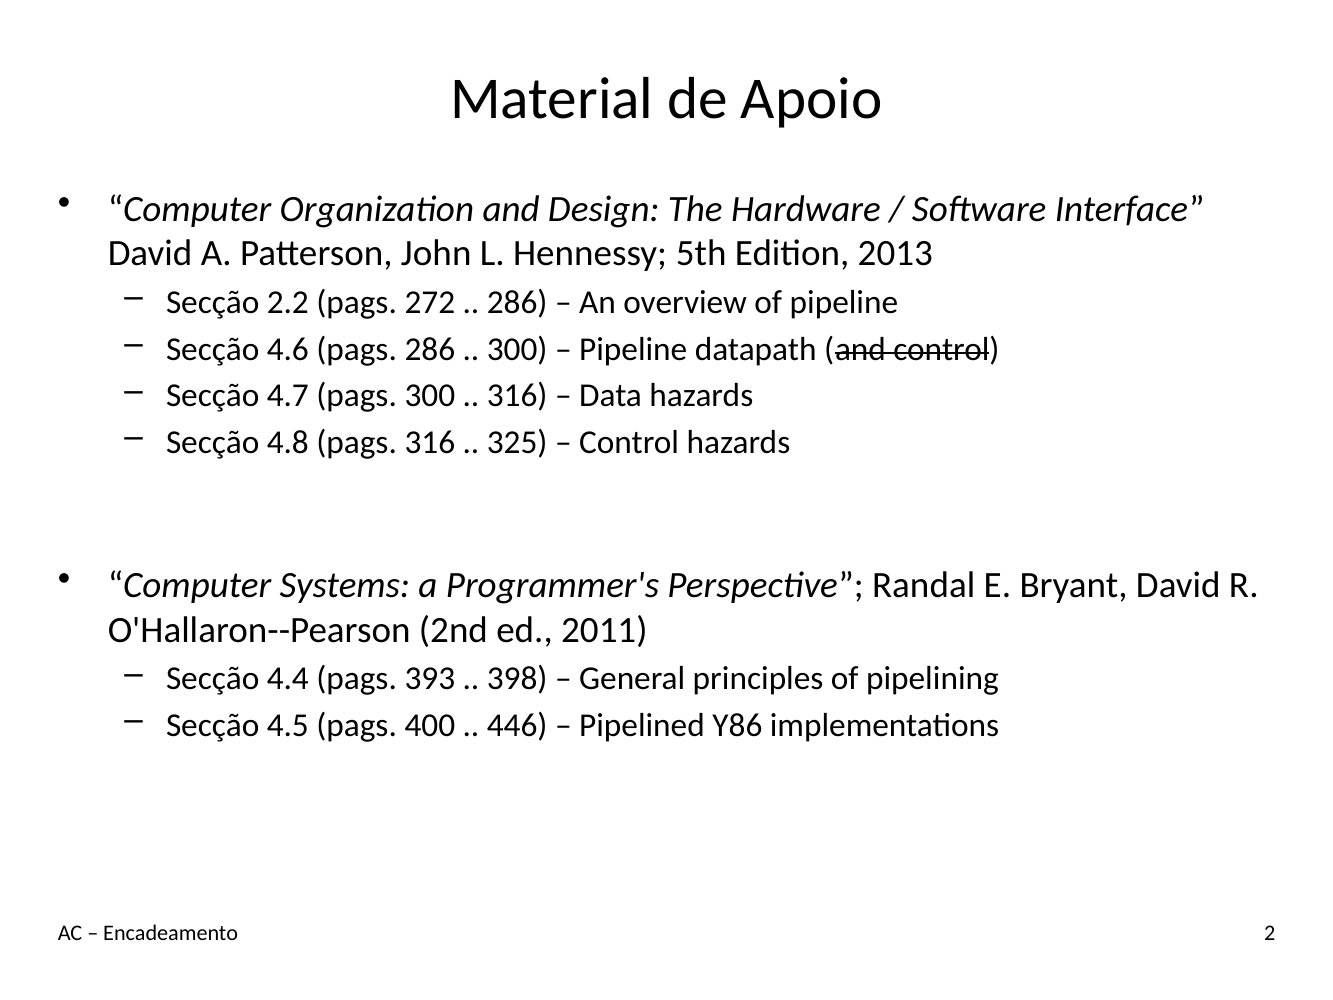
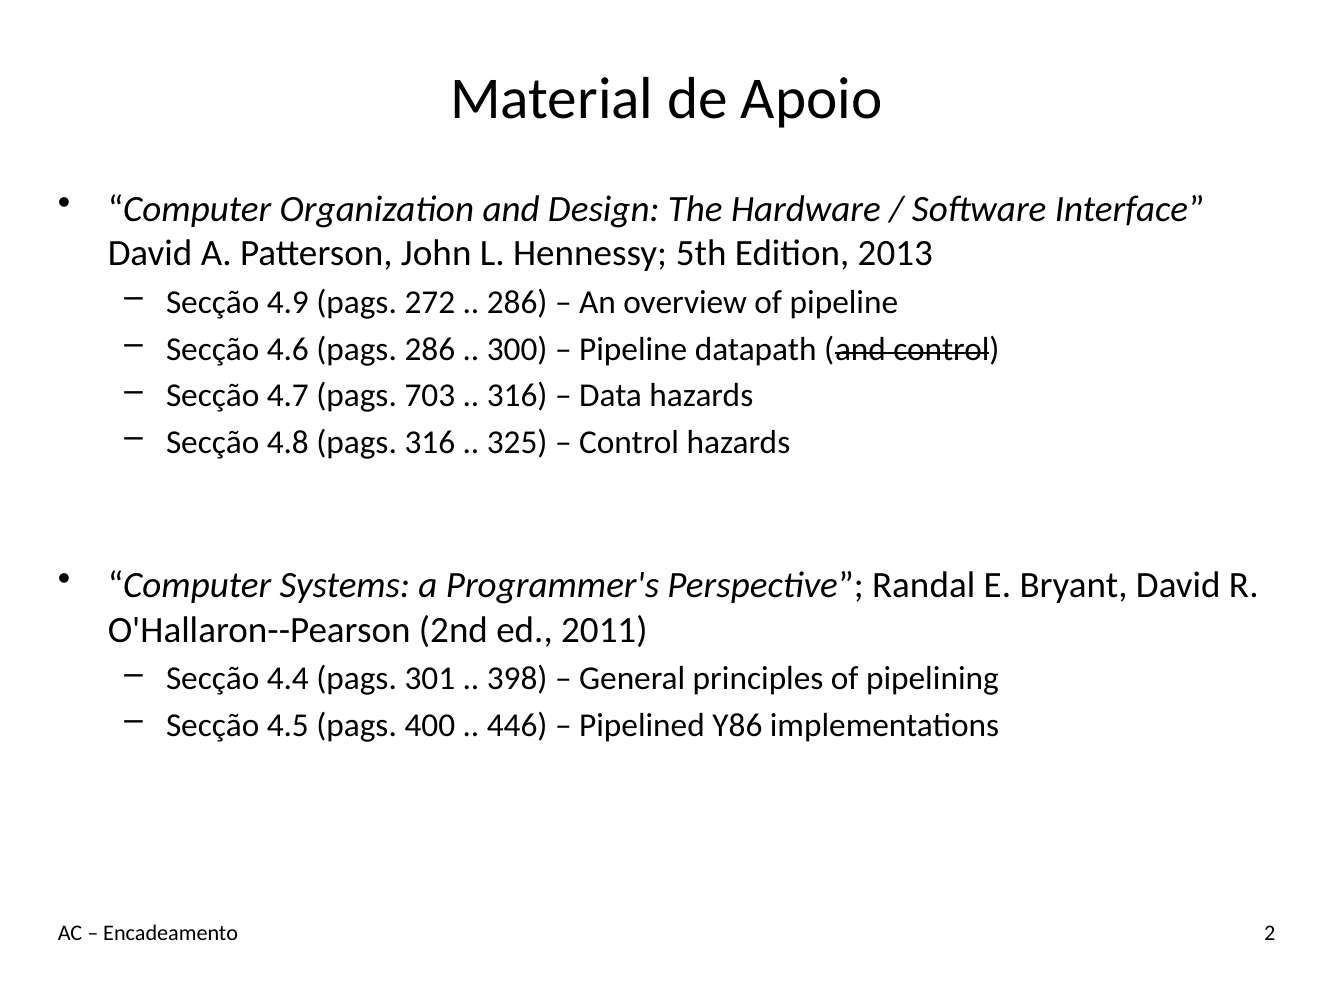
2.2: 2.2 -> 4.9 (288, 302)
pags 300: 300 -> 703 (430, 396)
393: 393 -> 301 (430, 679)
